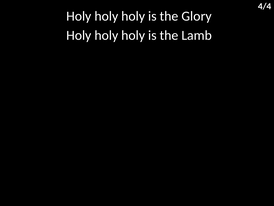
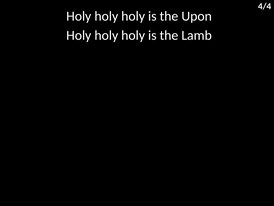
Glory: Glory -> Upon (197, 16)
